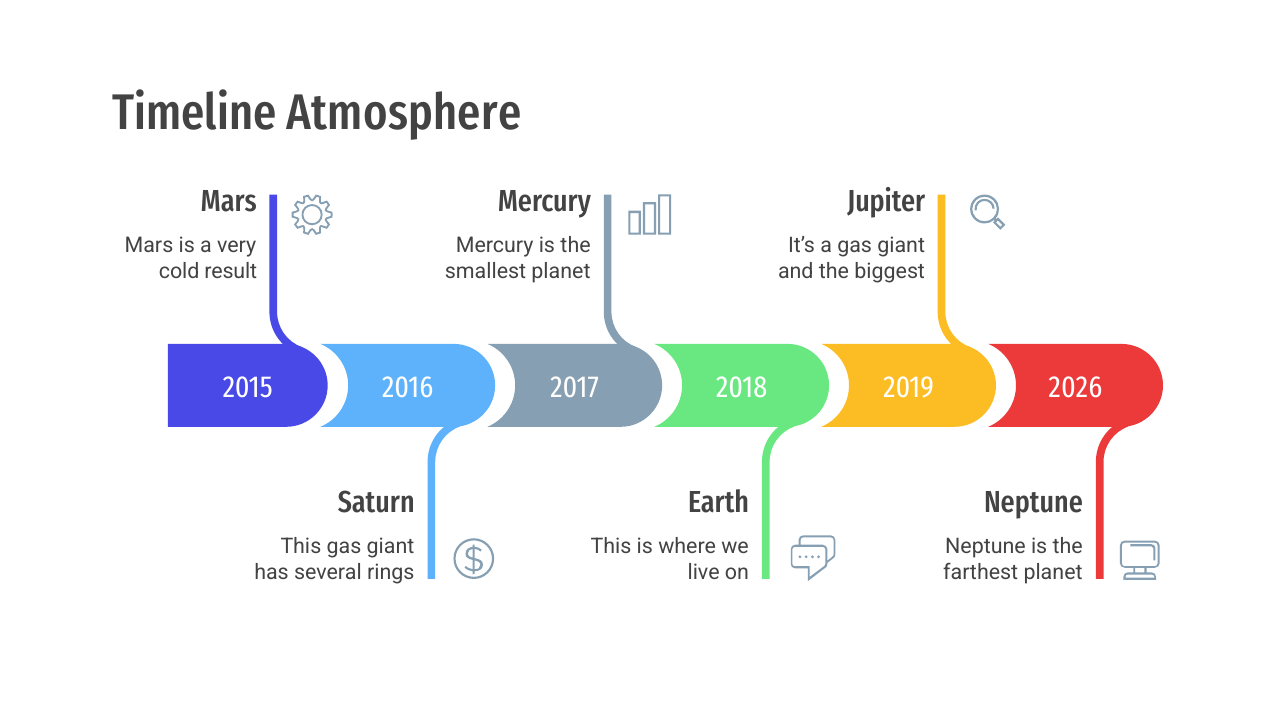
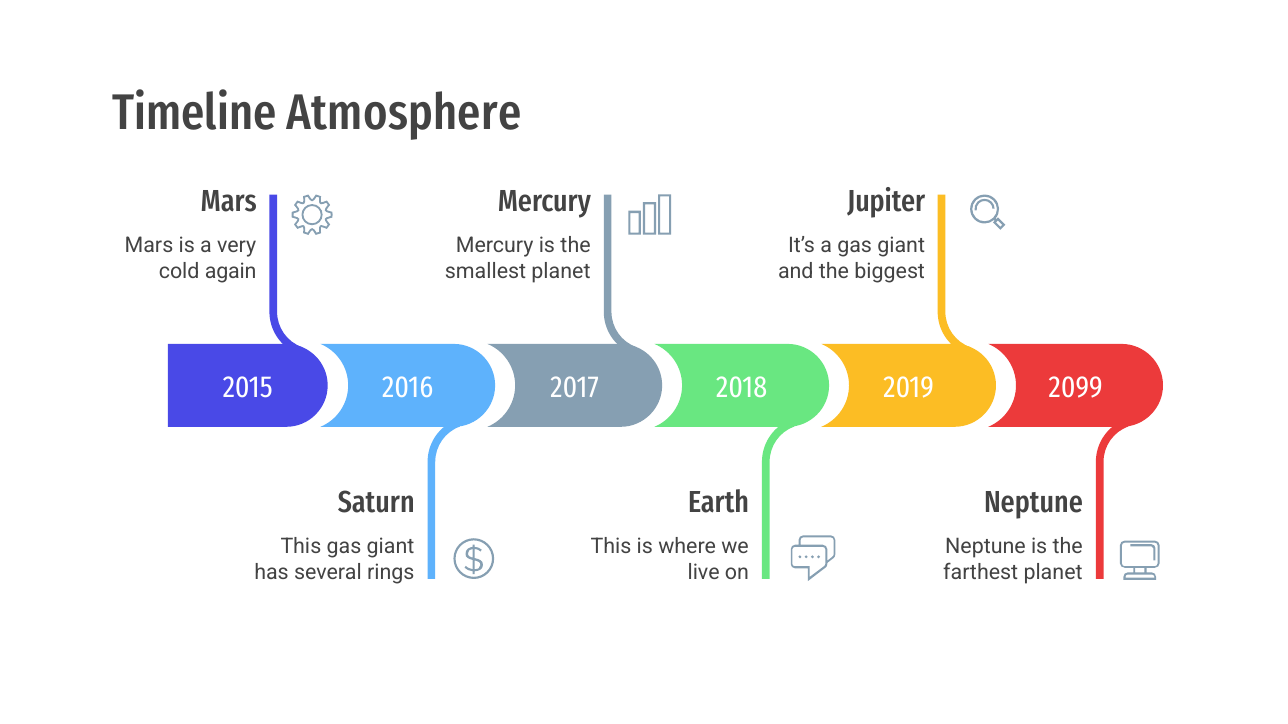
result: result -> again (231, 271)
2026: 2026 -> 2099 (1076, 388)
